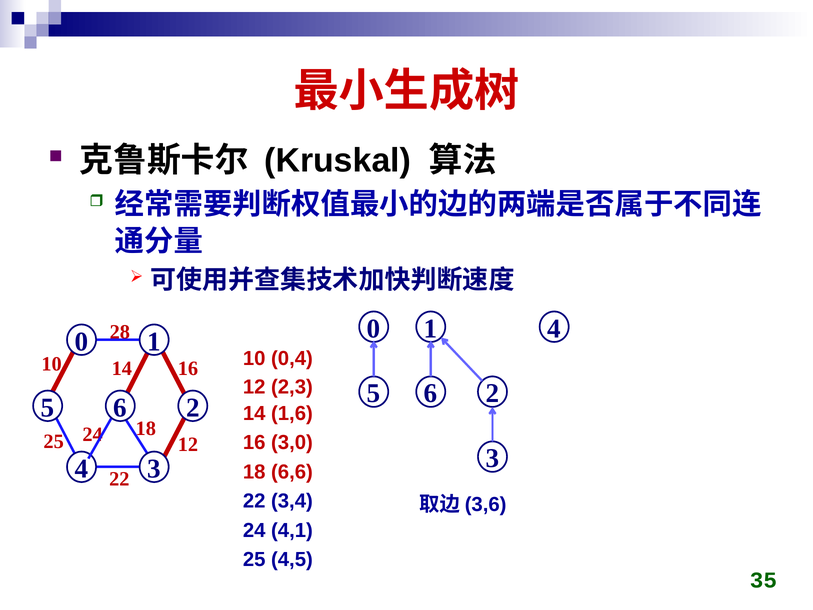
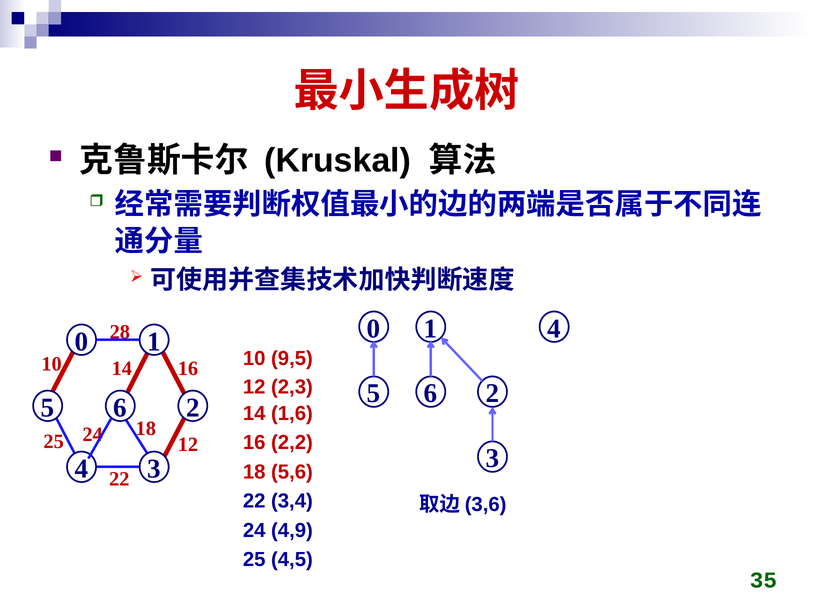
0,4: 0,4 -> 9,5 (292, 358)
3,0: 3,0 -> 2,2 (292, 443)
6,6: 6,6 -> 5,6 (292, 472)
4,1: 4,1 -> 4,9 (292, 530)
